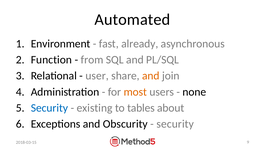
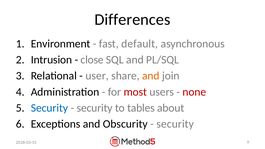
Automated: Automated -> Differences (132, 20)
already: already -> default (140, 44)
Function: Function -> Intrusion (51, 60)
from: from -> close (92, 60)
most colour: orange -> red (135, 92)
none colour: black -> red (194, 92)
existing: existing -> security (95, 108)
